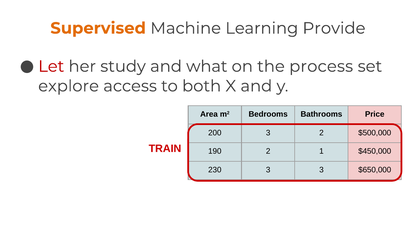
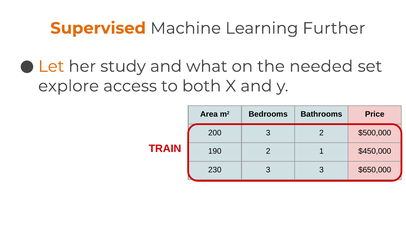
Provide: Provide -> Further (334, 28)
Let colour: red -> orange (51, 66)
process: process -> needed (321, 66)
